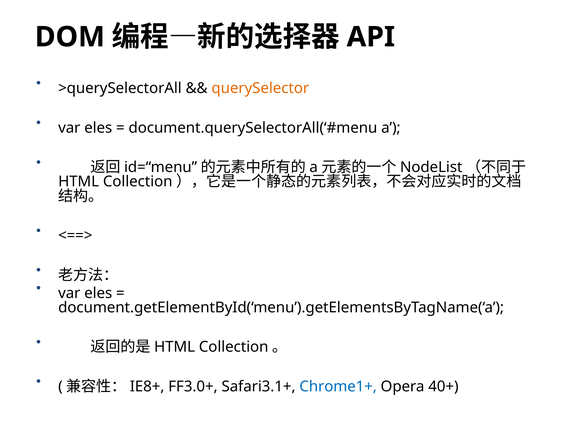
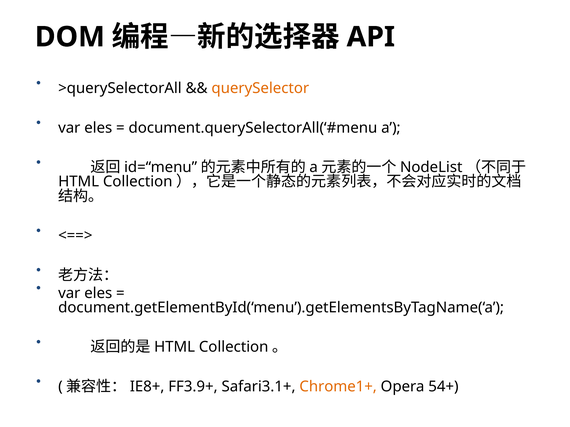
FF3.0+: FF3.0+ -> FF3.9+ (193, 387)
Chrome1+ colour: blue -> orange (338, 387)
40+: 40+ -> 54+ (443, 387)
